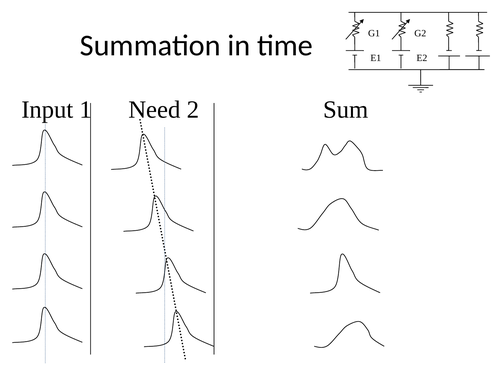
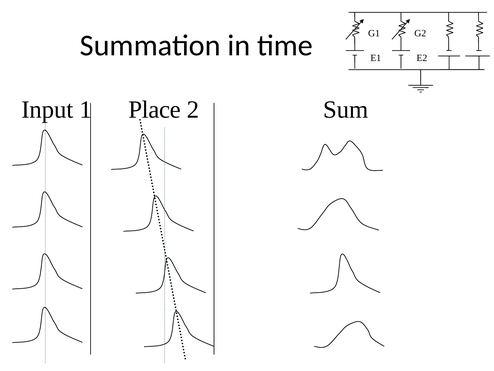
Need: Need -> Place (155, 110)
